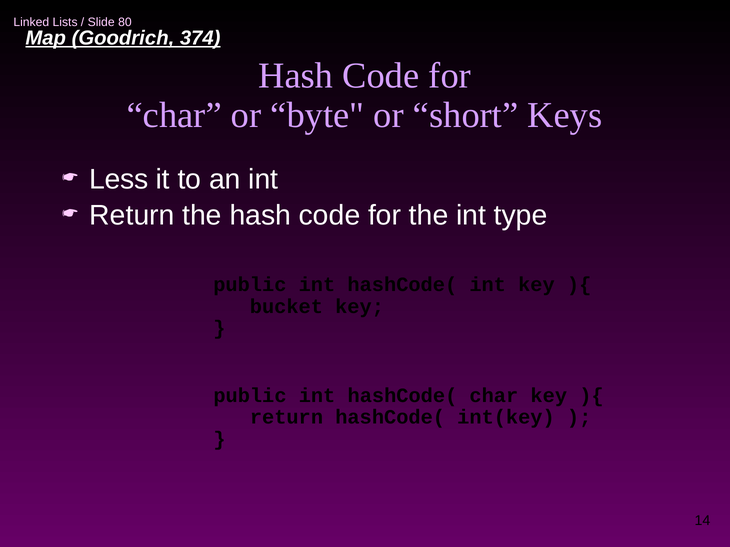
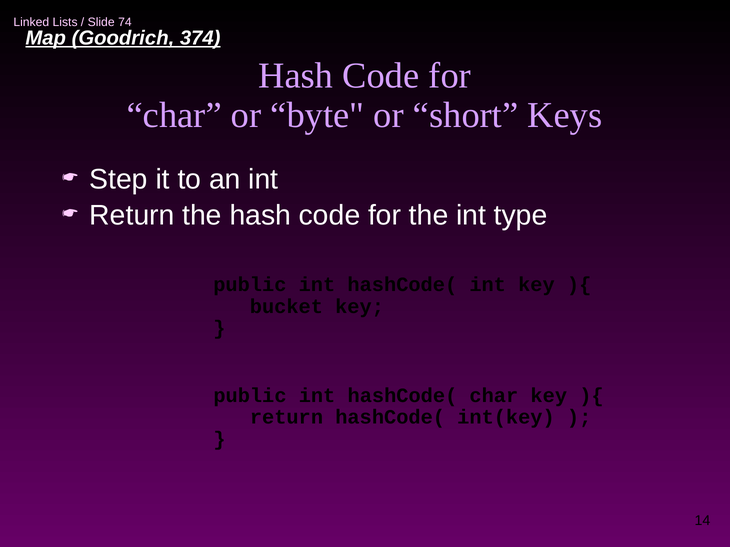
80: 80 -> 74 (125, 22)
Less: Less -> Step (119, 179)
